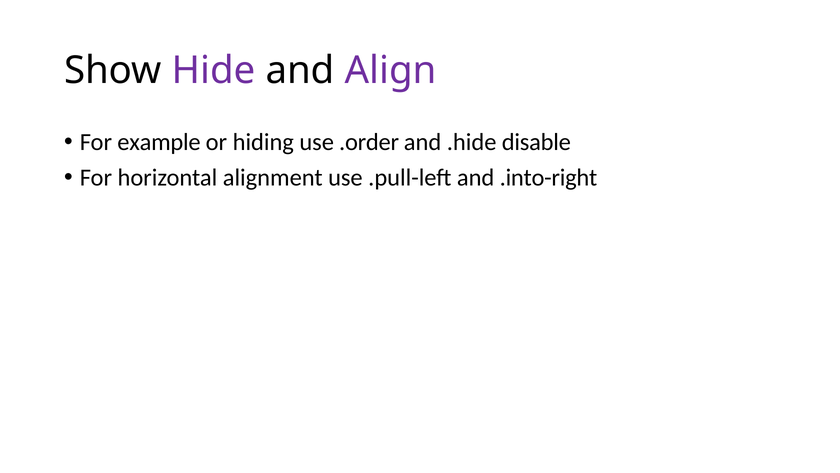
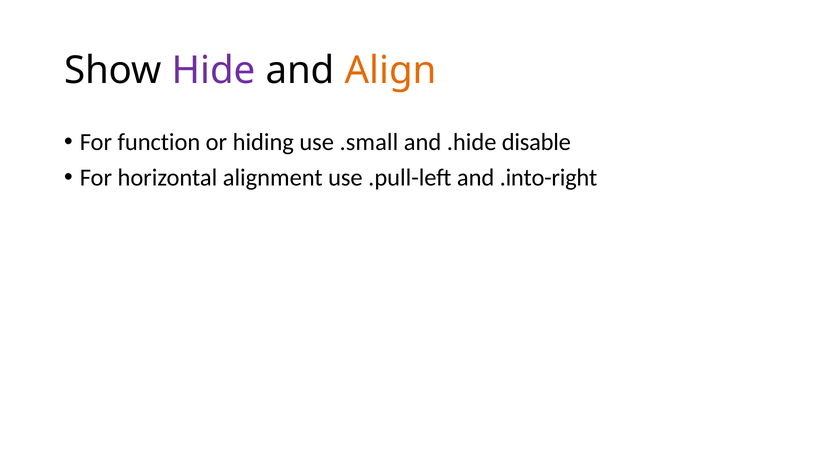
Align colour: purple -> orange (391, 71)
example: example -> function (159, 142)
.order: .order -> .small (369, 142)
